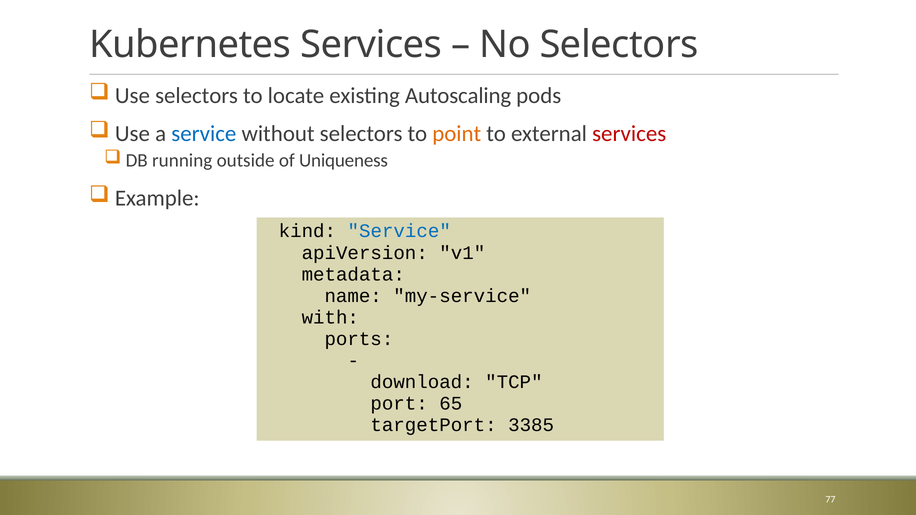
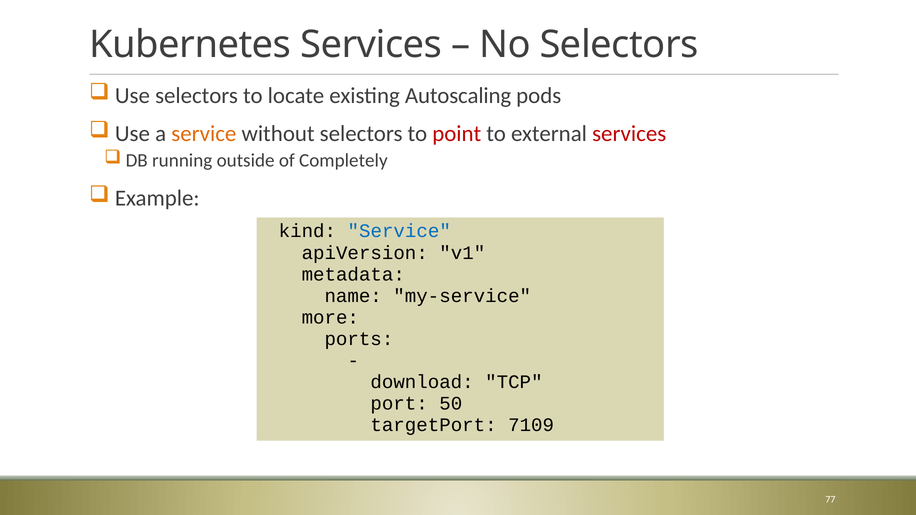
service colour: blue -> orange (204, 134)
point colour: orange -> red (457, 134)
Uniqueness: Uniqueness -> Completely (343, 160)
with: with -> more (330, 318)
65: 65 -> 50 (451, 404)
3385: 3385 -> 7109 (531, 425)
